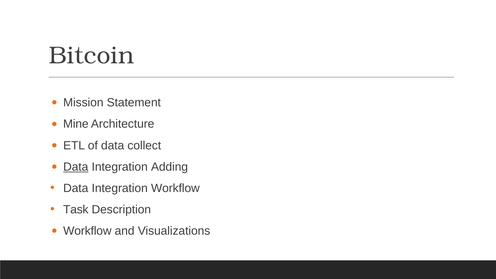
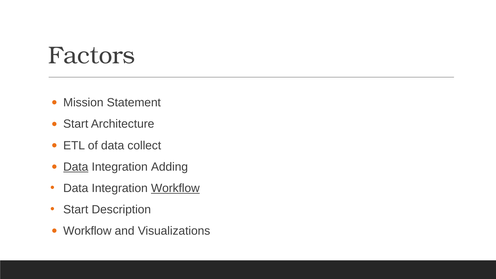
Bitcoin: Bitcoin -> Factors (92, 56)
Mine: Mine -> Start (76, 124)
Workflow underline: none -> present (175, 188)
Task: Task -> Start (76, 210)
